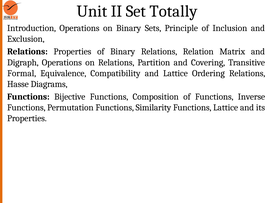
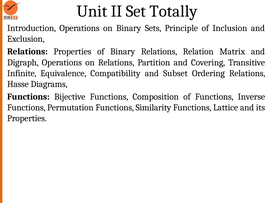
Formal: Formal -> Infinite (22, 73)
and Lattice: Lattice -> Subset (175, 73)
